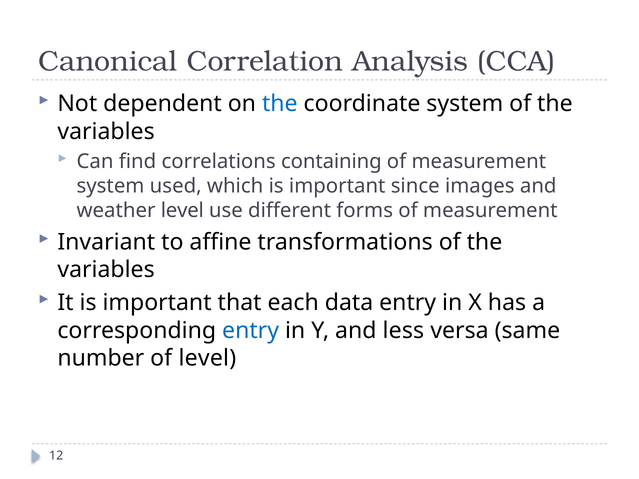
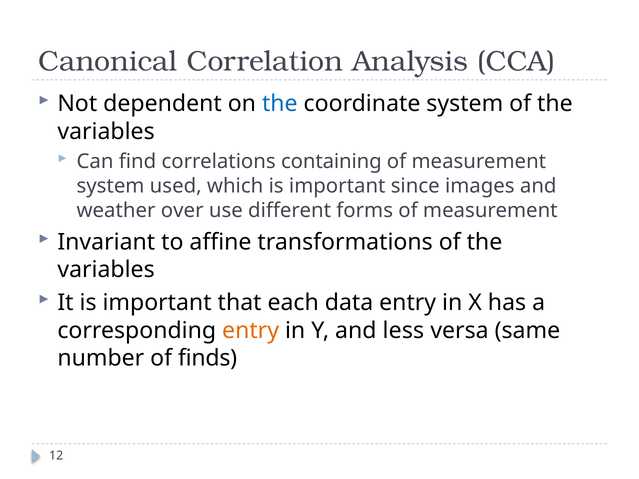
weather level: level -> over (182, 211)
entry colour: blue -> orange (251, 331)
of level: level -> finds (208, 358)
